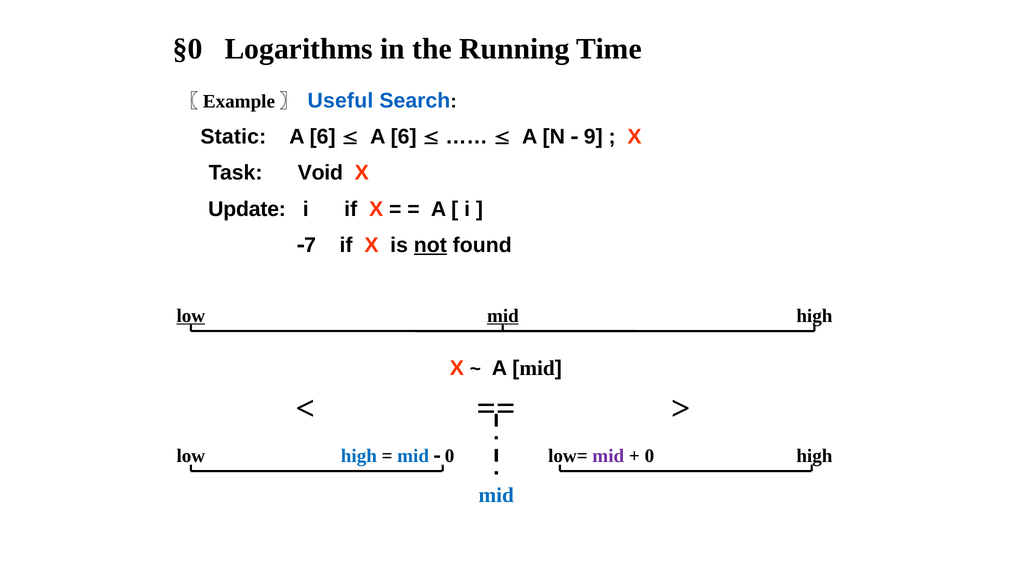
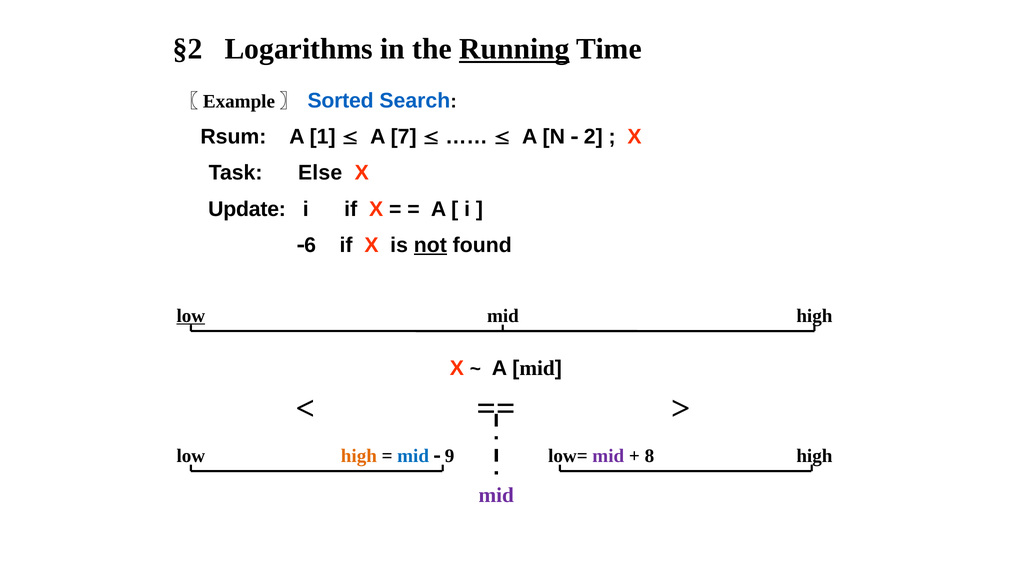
§0: §0 -> §2 (188, 49)
Running underline: none -> present (514, 49)
Useful: Useful -> Sorted (341, 101)
Static: Static -> Rsum (233, 137)
6: 6 -> 1 (323, 137)
6: 6 -> 7 (404, 137)
9: 9 -> 2 (593, 137)
Void: Void -> Else (320, 173)
7: 7 -> 6 (310, 245)
mid underline: present -> none (503, 316)
high colour: blue -> orange (359, 456)
0: 0 -> 9 (450, 456)
0: 0 -> 8 (649, 456)
mid colour: blue -> purple (496, 495)
